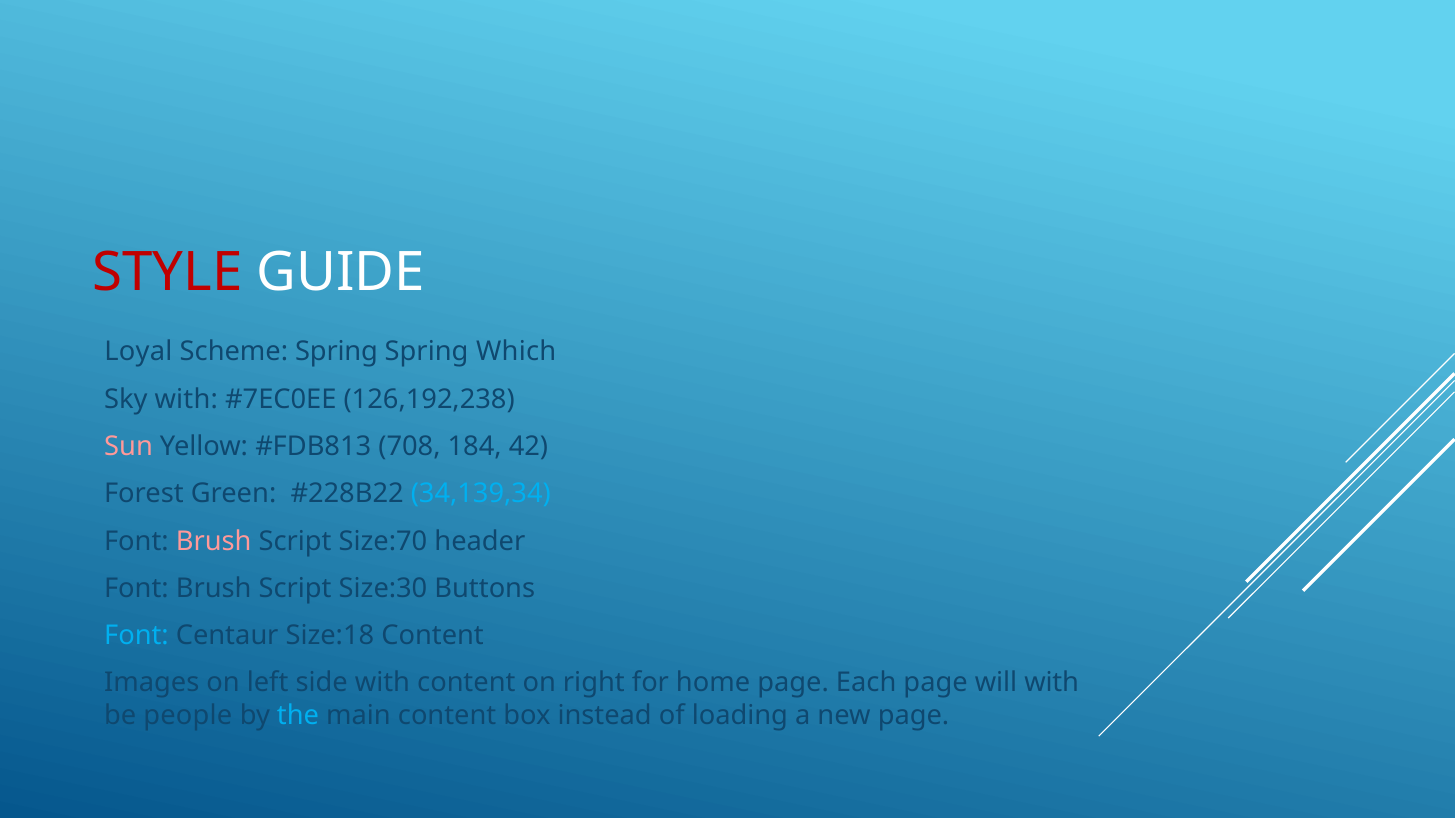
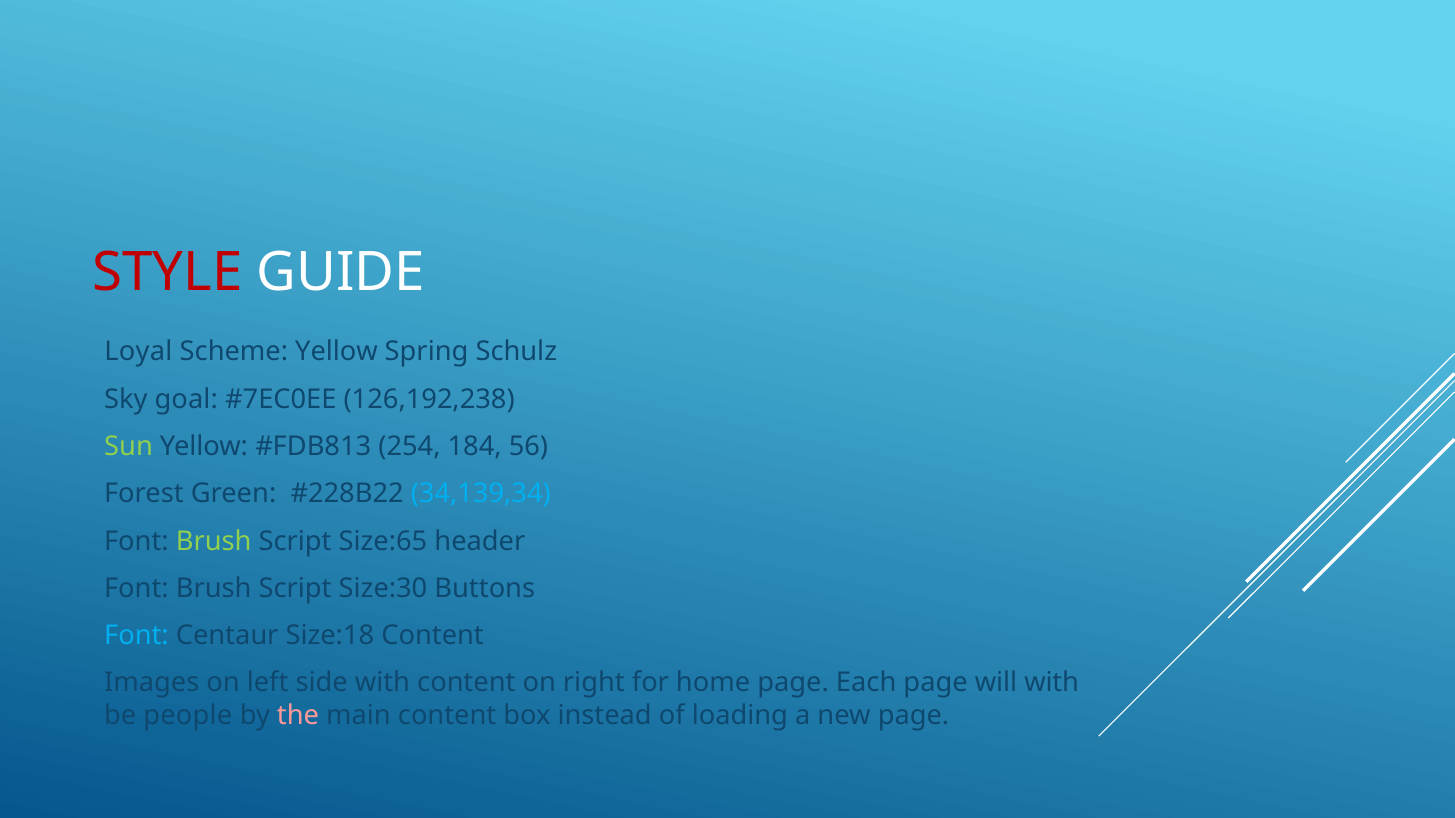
Scheme Spring: Spring -> Yellow (336, 352)
Which: Which -> Schulz (516, 352)
Sky with: with -> goal (186, 399)
Sun colour: pink -> light green (129, 447)
708: 708 -> 254 (409, 447)
42: 42 -> 56 (528, 447)
Brush colour: pink -> light green (214, 541)
Size:70: Size:70 -> Size:65 (383, 541)
the colour: light blue -> pink (298, 716)
